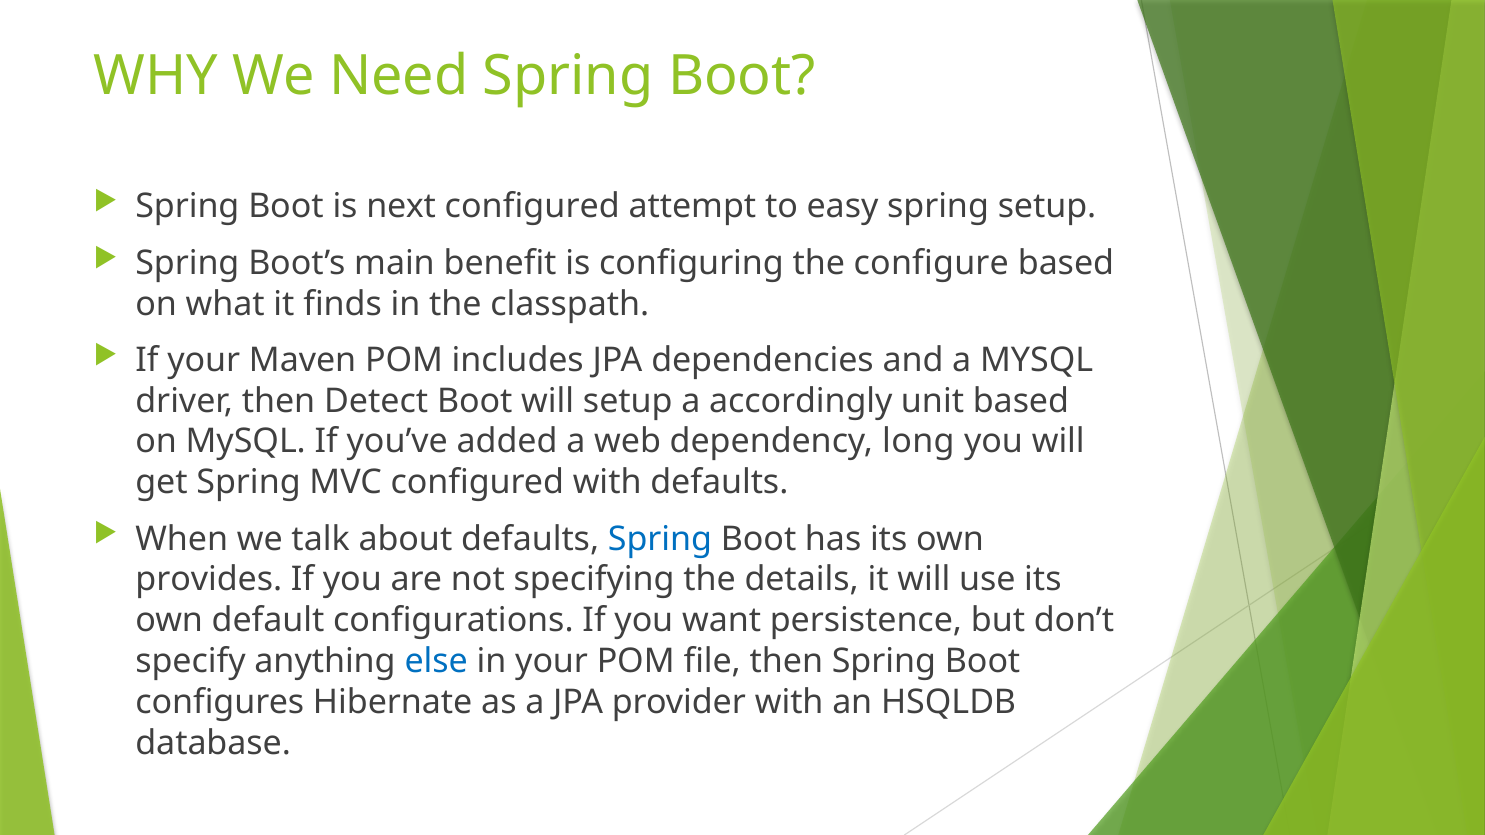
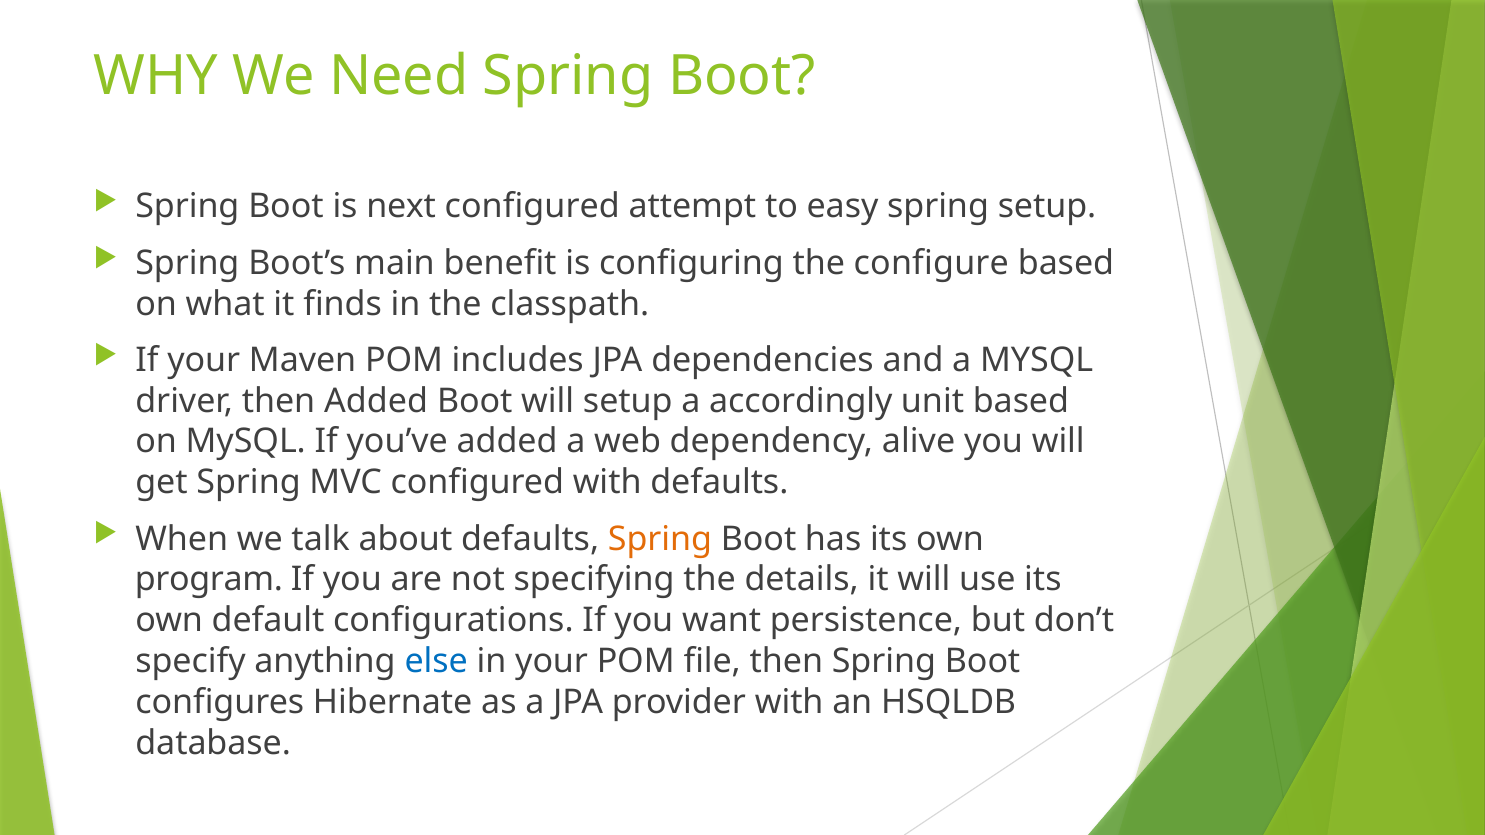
then Detect: Detect -> Added (376, 401)
long: long -> alive (919, 442)
Spring colour: blue -> orange (660, 539)
provides: provides -> program (209, 580)
